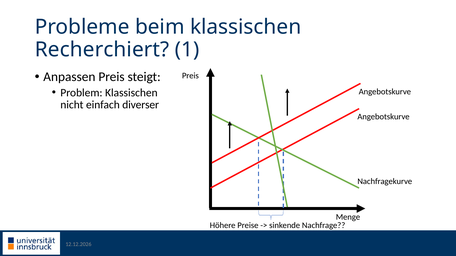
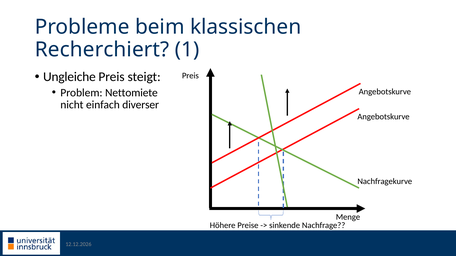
Anpassen: Anpassen -> Ungleiche (69, 77)
Problem Klassischen: Klassischen -> Nettomiete (131, 93)
